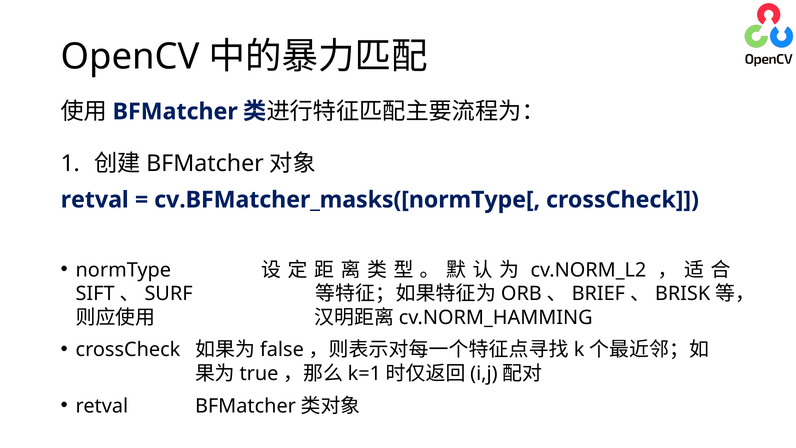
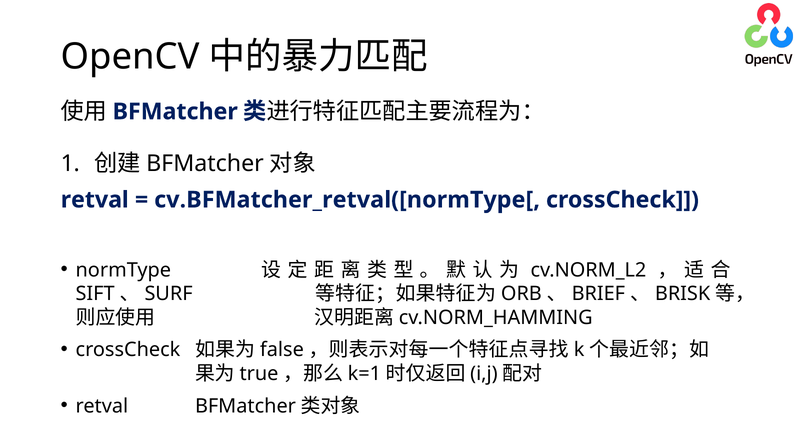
cv.BFMatcher_masks([normType[: cv.BFMatcher_masks([normType[ -> cv.BFMatcher_retval([normType[ (347, 200)
